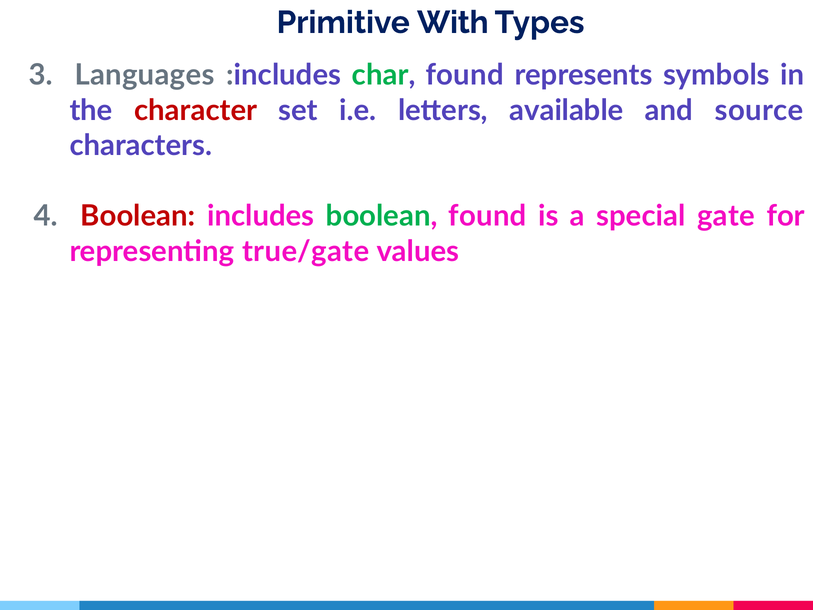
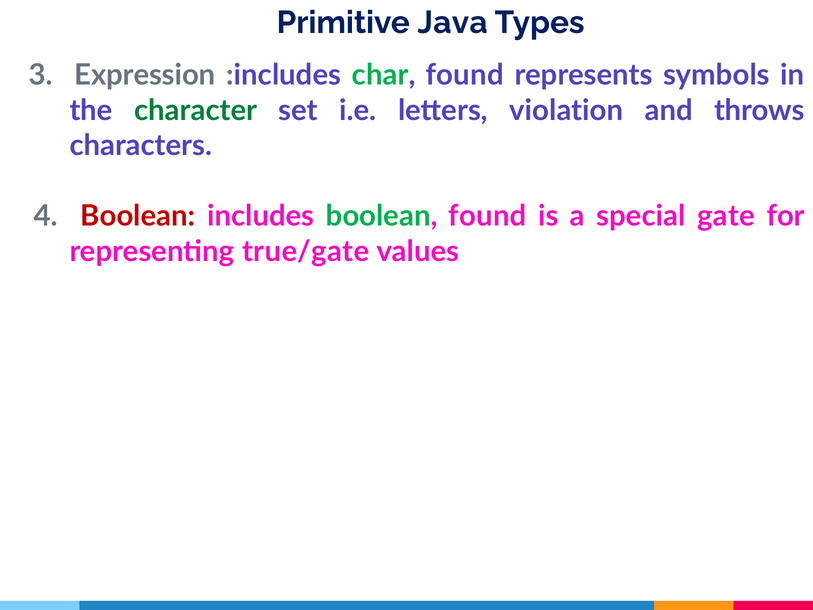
With: With -> Java (453, 23)
Languages: Languages -> Expression (145, 75)
character colour: red -> green (196, 110)
available: available -> violation (566, 110)
source: source -> throws (759, 110)
